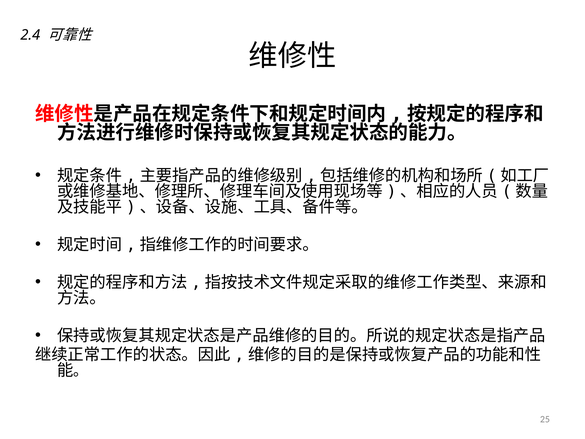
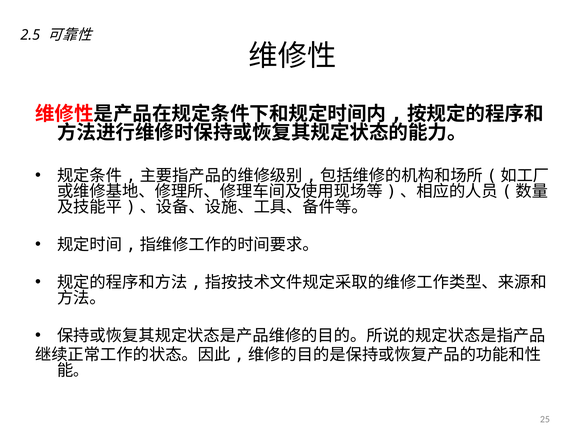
2.4: 2.4 -> 2.5 (30, 35)
